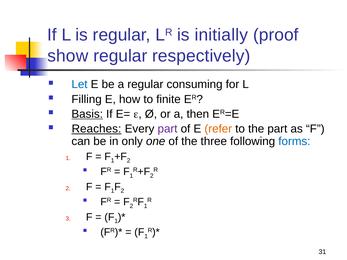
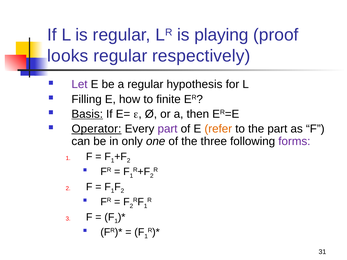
initially: initially -> playing (221, 35)
show: show -> looks (68, 56)
Let colour: blue -> purple (80, 84)
consuming: consuming -> hypothesis (195, 84)
Reaches: Reaches -> Operator (96, 129)
forms colour: blue -> purple (294, 141)
